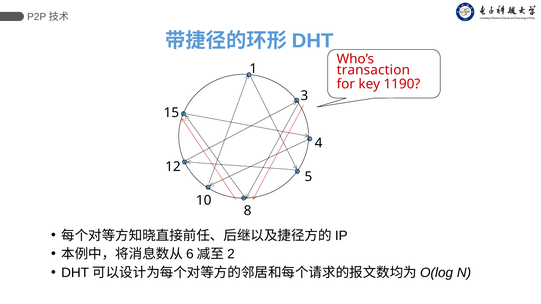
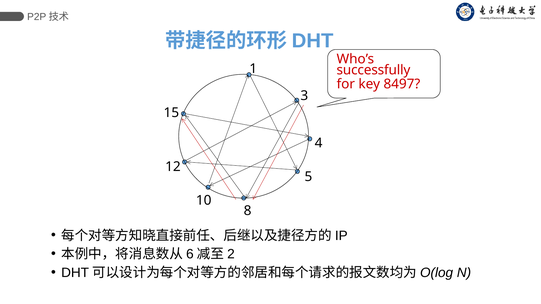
transaction: transaction -> successfully (373, 70)
1190: 1190 -> 8497 (402, 84)
